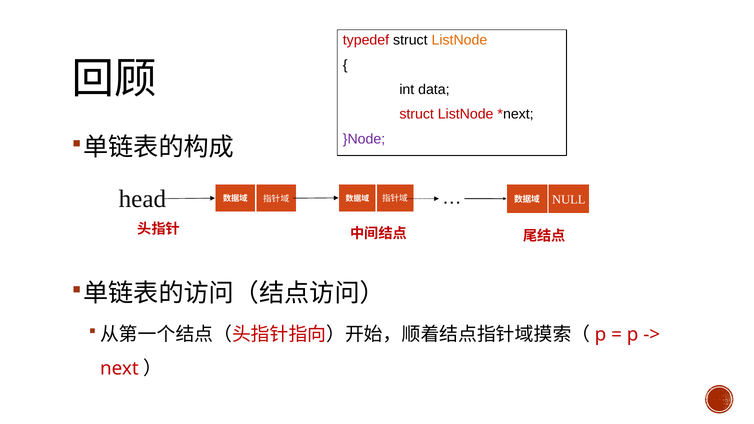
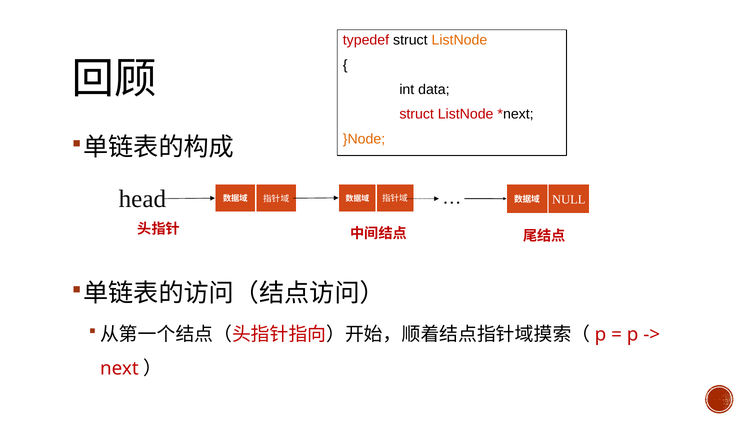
}Node colour: purple -> orange (364, 139)
